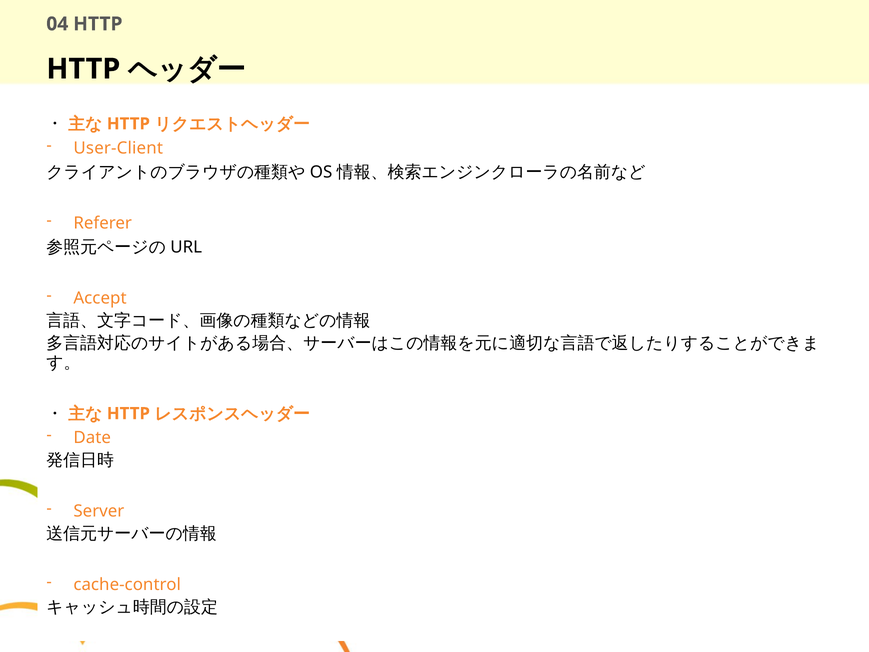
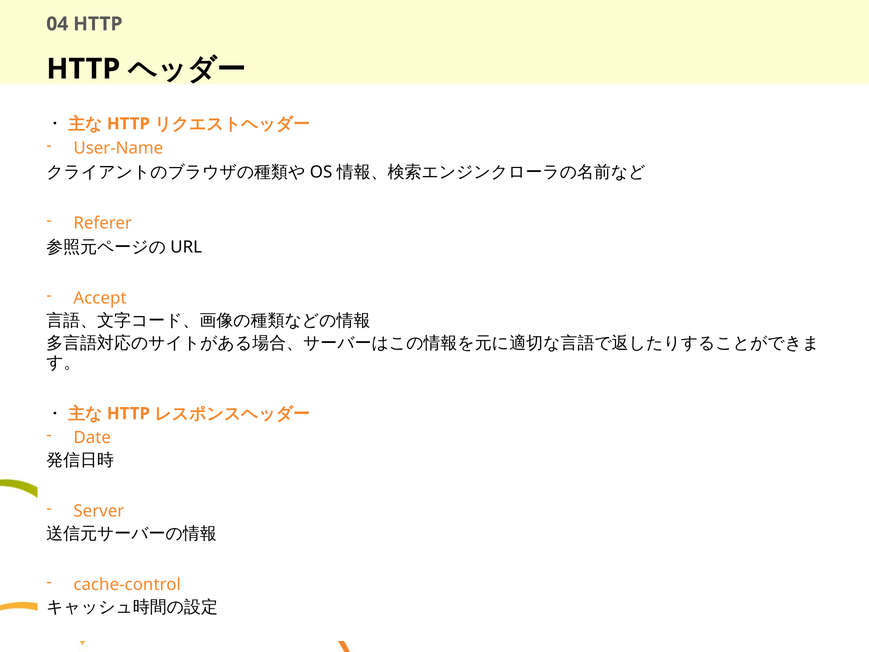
User-Client: User-Client -> User-Name (118, 148)
